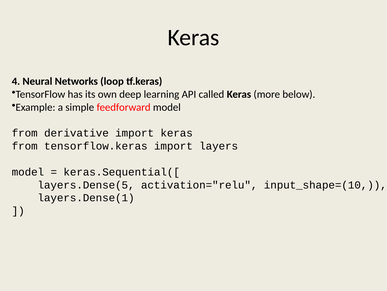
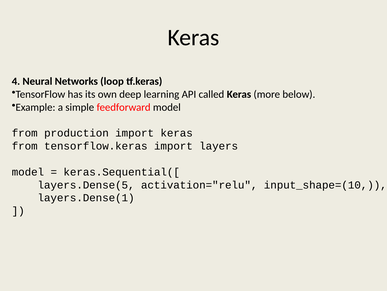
derivative: derivative -> production (76, 133)
